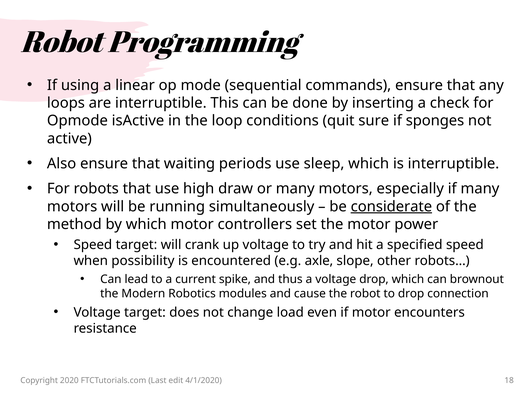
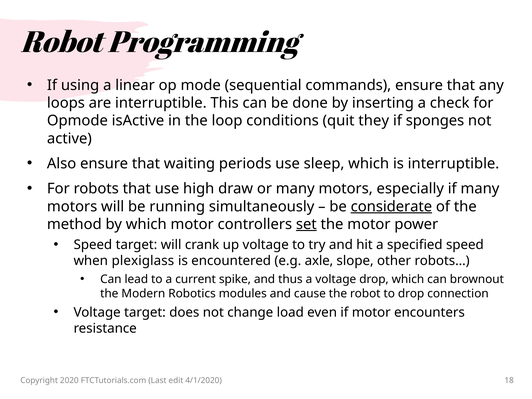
sure: sure -> they (374, 121)
set underline: none -> present (306, 224)
possibility: possibility -> plexiglass (143, 261)
